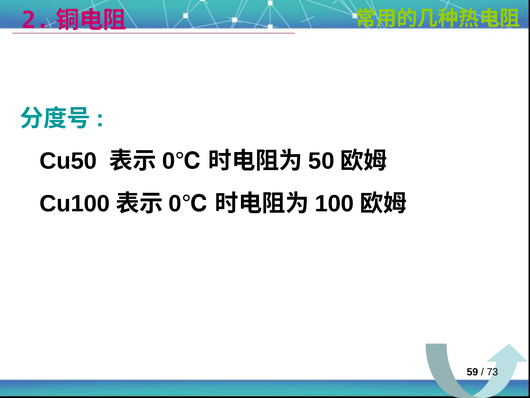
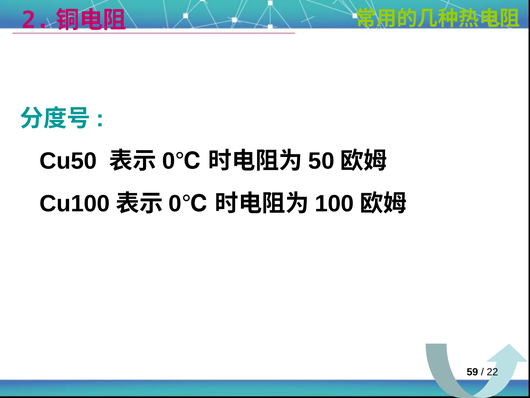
73: 73 -> 22 (492, 372)
